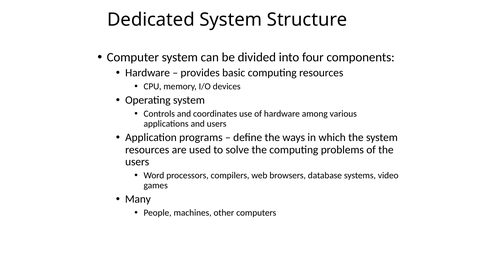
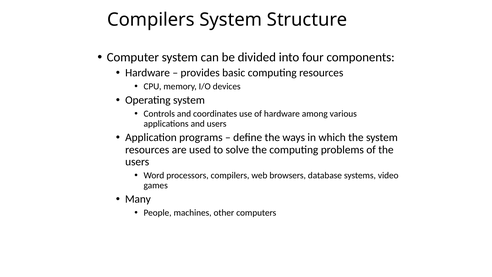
Dedicated: Dedicated -> Compilers (151, 20)
